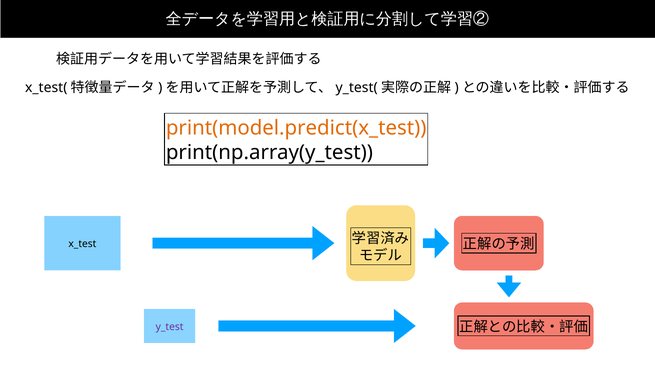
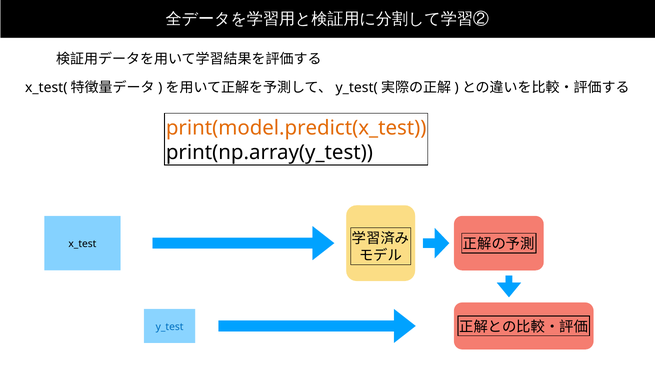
y_test colour: purple -> blue (170, 327)
